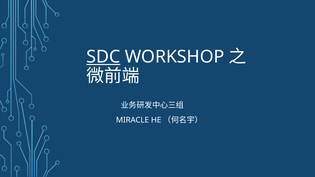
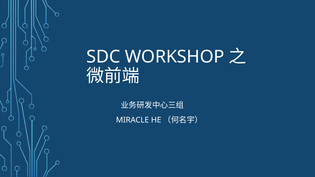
SDC underline: present -> none (103, 57)
